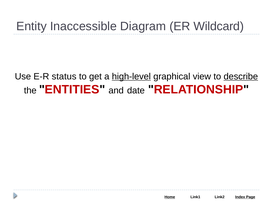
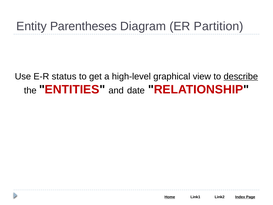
Inaccessible: Inaccessible -> Parentheses (83, 26)
Wildcard: Wildcard -> Partition (219, 26)
high-level underline: present -> none (131, 76)
